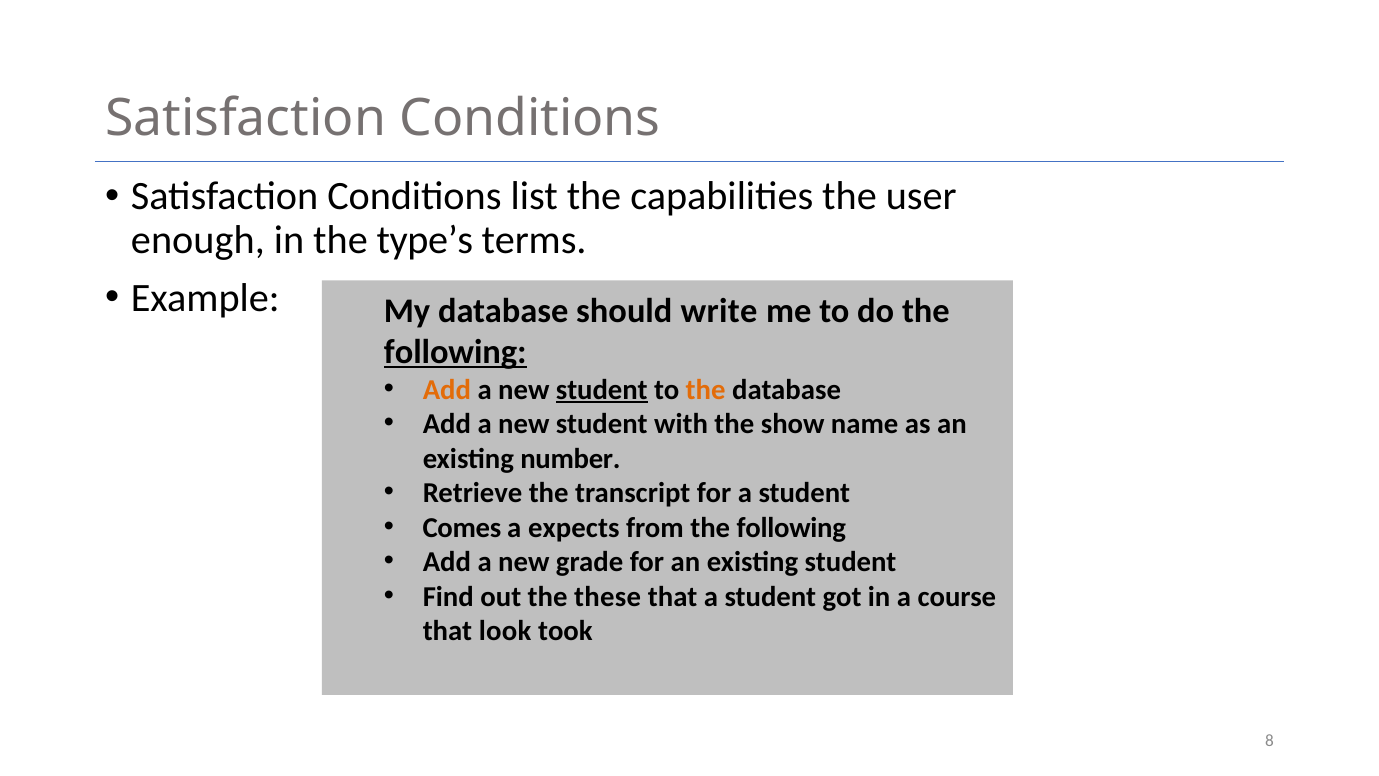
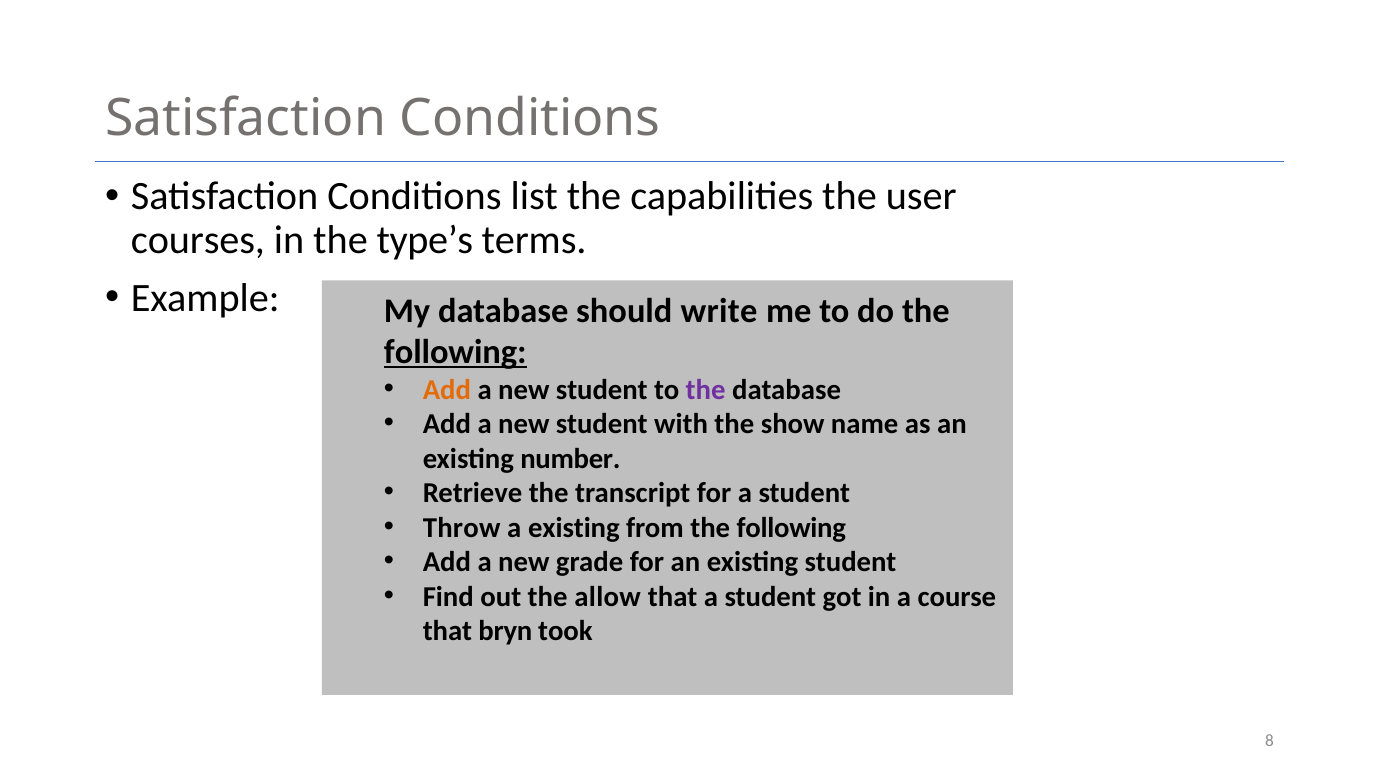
enough: enough -> courses (198, 240)
student underline: present -> none (602, 389)
the colour: orange -> purple (706, 389)
Comes: Comes -> Throw (462, 527)
a expects: expects -> existing (574, 527)
these: these -> allow (608, 596)
look: look -> bryn (505, 631)
